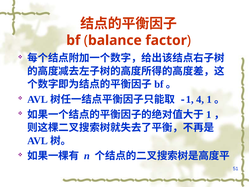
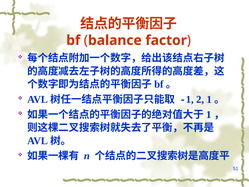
4: 4 -> 2 (200, 99)
